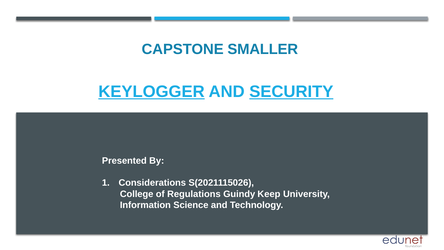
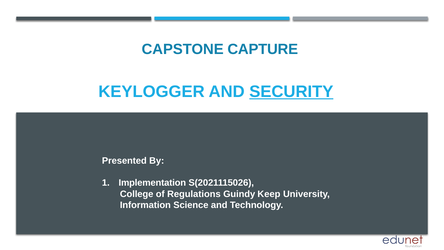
SMALLER: SMALLER -> CAPTURE (263, 49)
KEYLOGGER underline: present -> none (151, 91)
Considerations: Considerations -> Implementation (152, 183)
